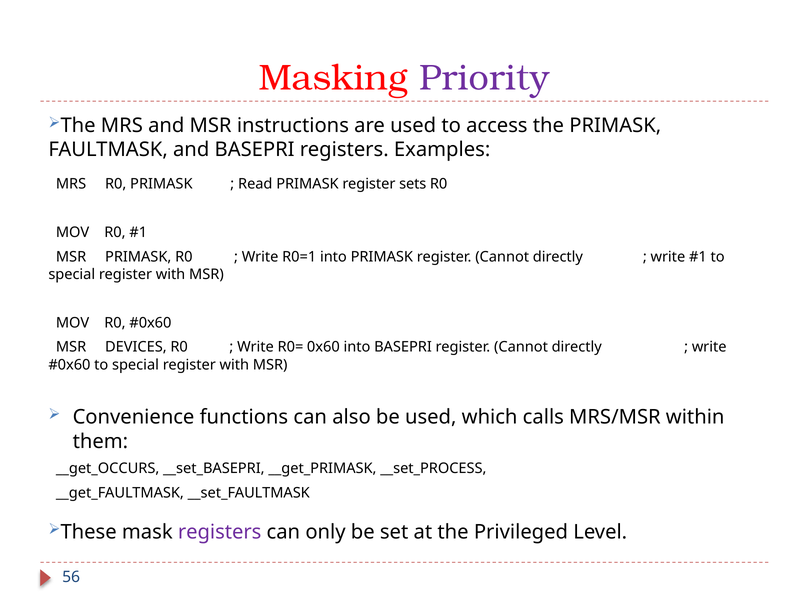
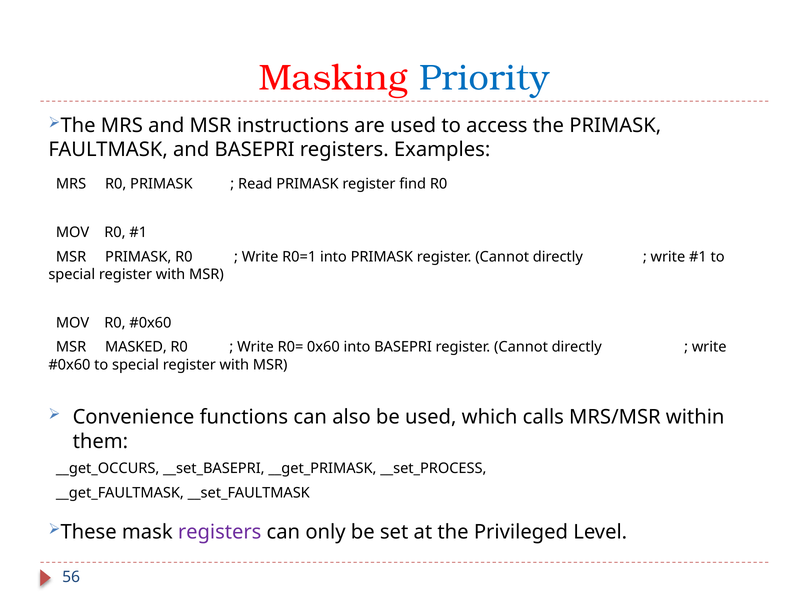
Priority colour: purple -> blue (484, 78)
sets: sets -> find (413, 184)
DEVICES: DEVICES -> MASKED (136, 347)
